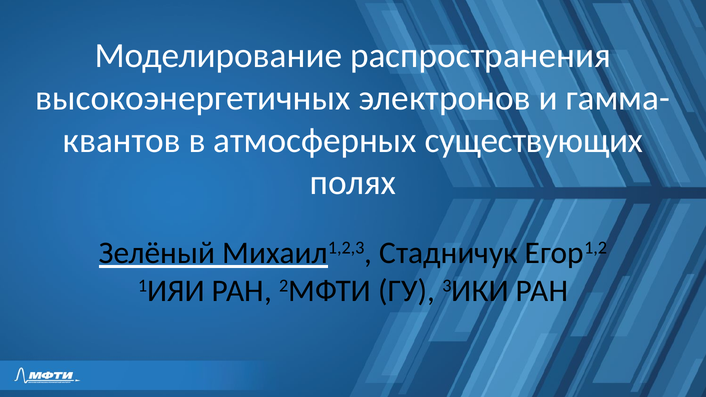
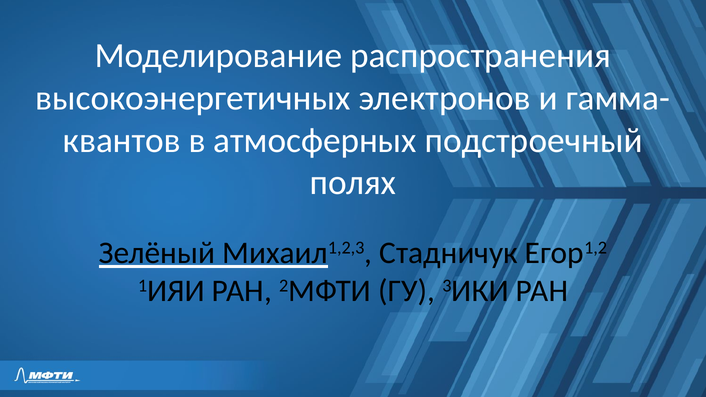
существующих: существующих -> подстроечный (534, 140)
